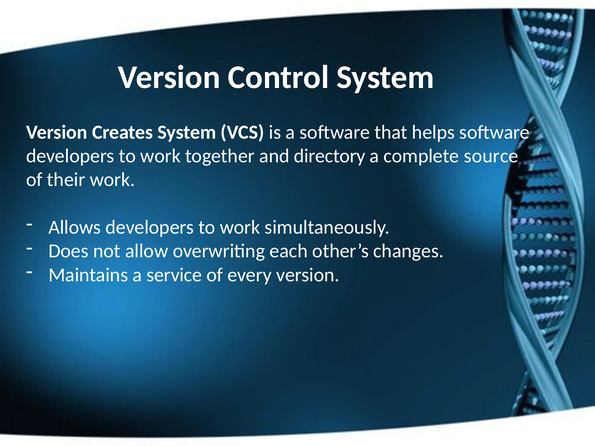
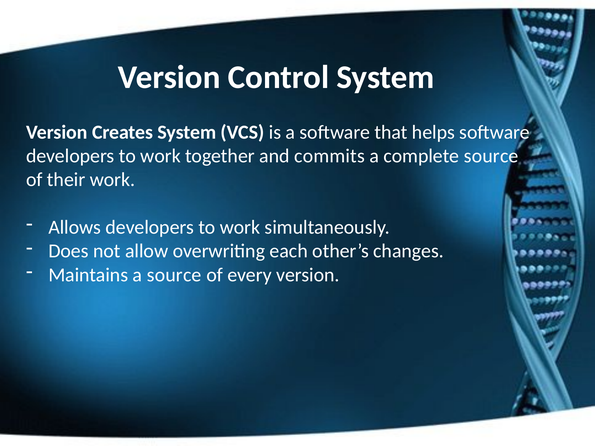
directory: directory -> commits (329, 156)
a service: service -> source (174, 275)
